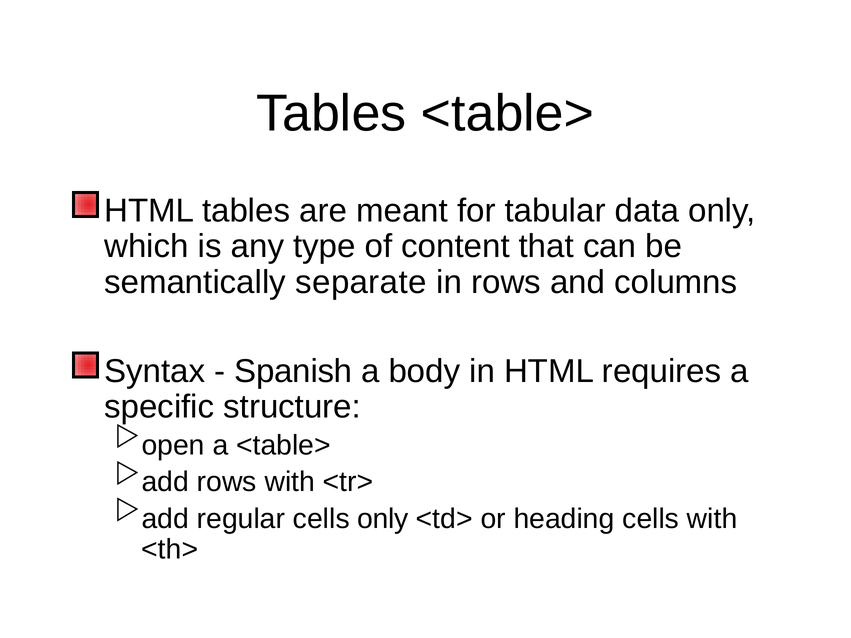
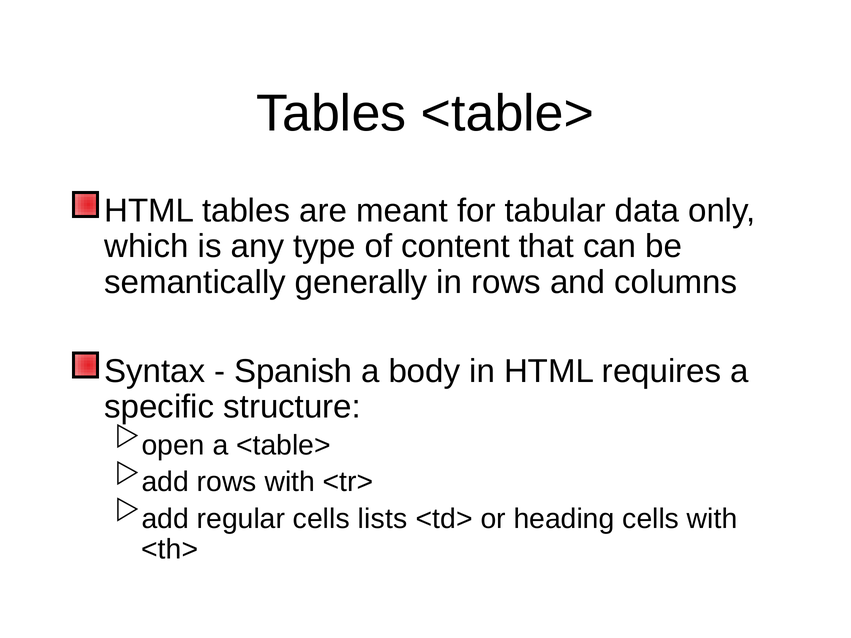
separate: separate -> generally (361, 282)
cells only: only -> lists (383, 519)
